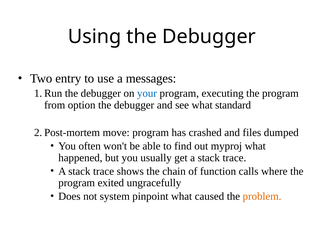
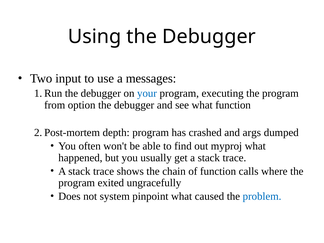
entry: entry -> input (68, 79)
what standard: standard -> function (233, 105)
move: move -> depth (116, 133)
files: files -> args (252, 133)
problem colour: orange -> blue (262, 196)
